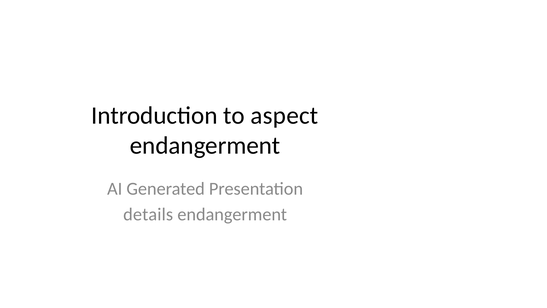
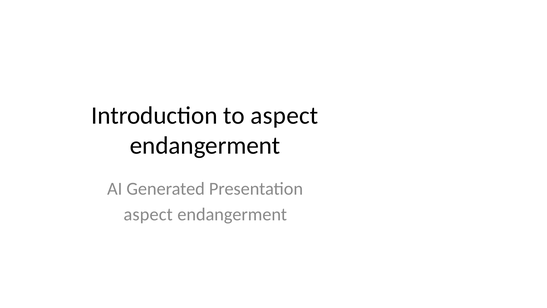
details: details -> aspect (148, 214)
